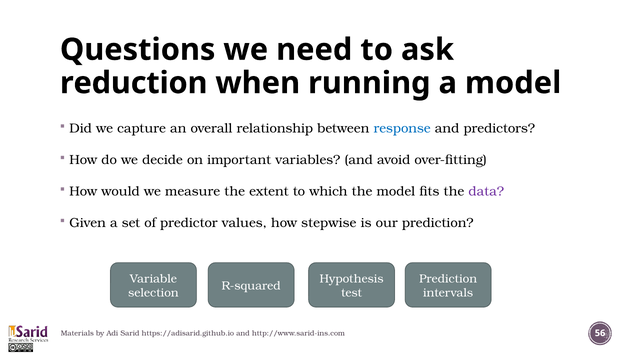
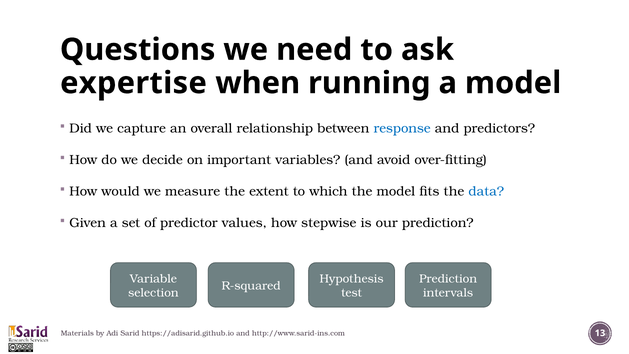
reduction: reduction -> expertise (133, 83)
data colour: purple -> blue (486, 191)
56: 56 -> 13 (600, 333)
